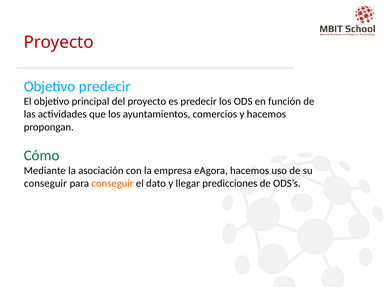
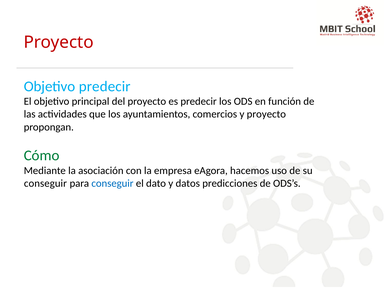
y hacemos: hacemos -> proyecto (266, 114)
conseguir colour: orange -> blue (112, 184)
llegar: llegar -> datos (188, 184)
